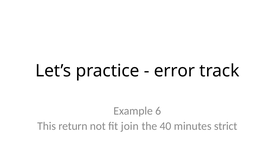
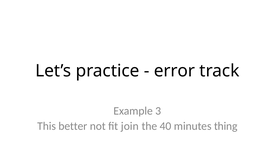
6: 6 -> 3 (158, 111)
return: return -> better (73, 126)
strict: strict -> thing (226, 126)
